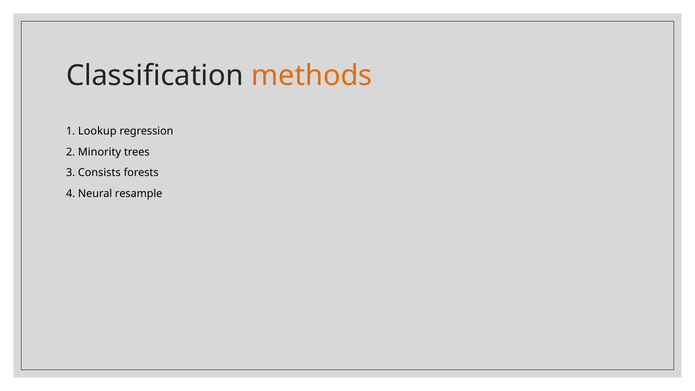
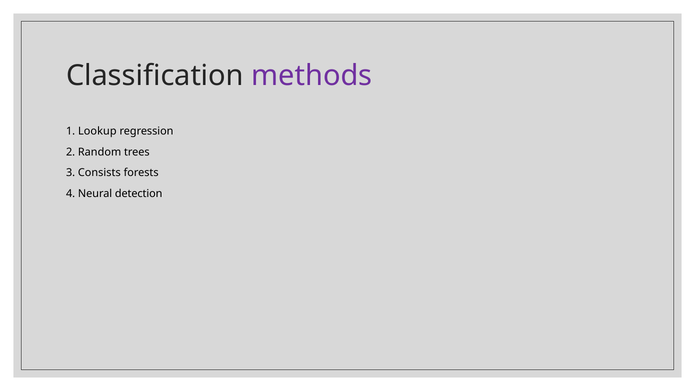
methods colour: orange -> purple (312, 76)
Minority: Minority -> Random (100, 152)
resample: resample -> detection (139, 194)
